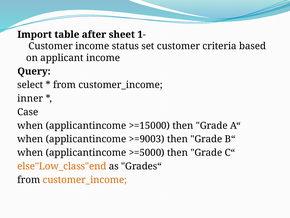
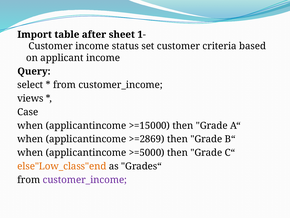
inner: inner -> views (30, 98)
>=9003: >=9003 -> >=2869 (147, 139)
customer_income colour: orange -> purple (85, 179)
